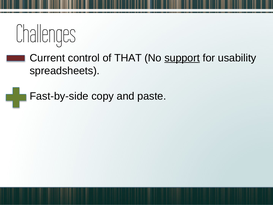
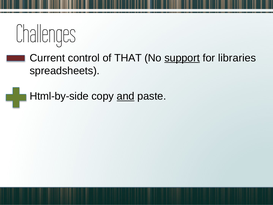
usability: usability -> libraries (237, 58)
Fast-by-side: Fast-by-side -> Html-by-side (59, 96)
and underline: none -> present (126, 96)
